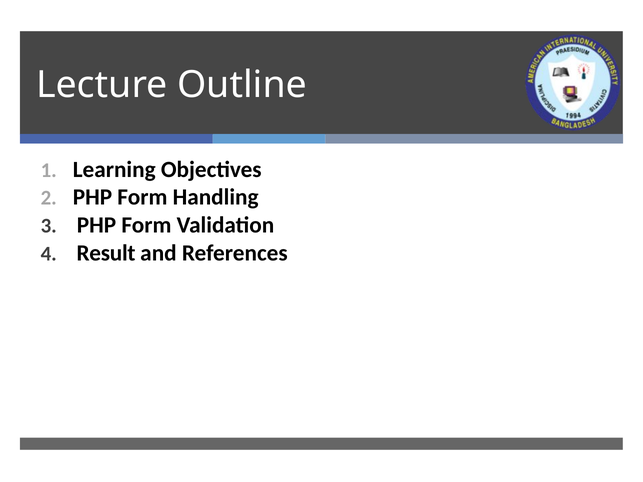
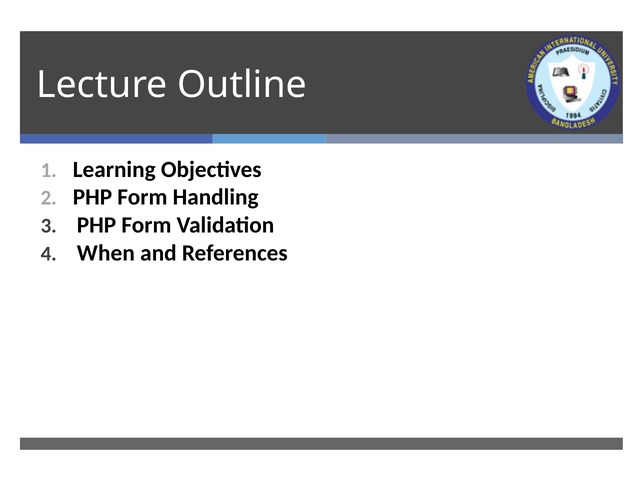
Result: Result -> When (106, 253)
